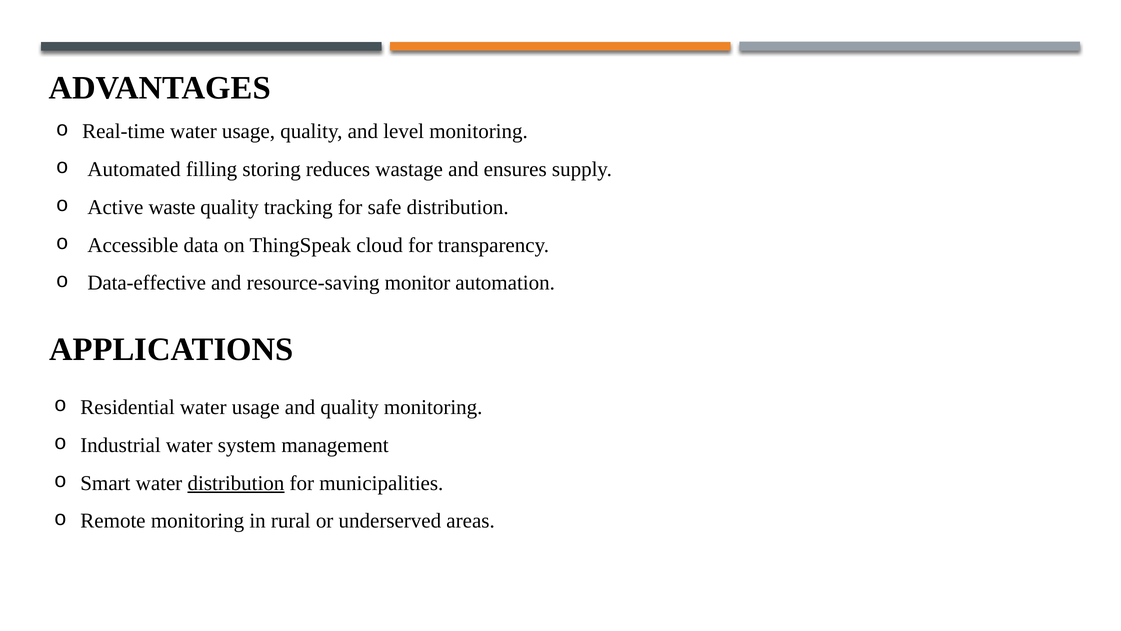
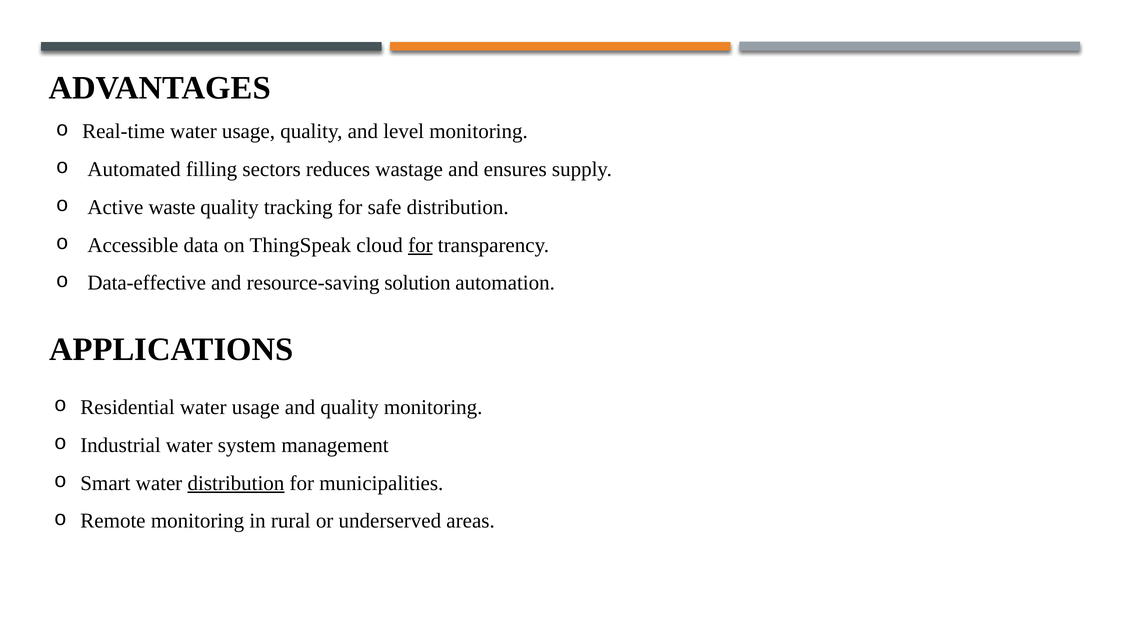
storing: storing -> sectors (272, 169)
for underline: none -> present (420, 245)
monitor: monitor -> solution (418, 283)
